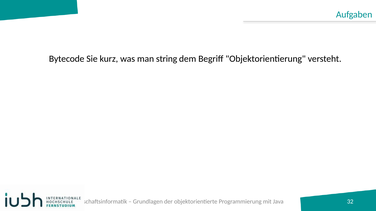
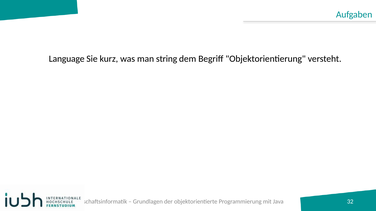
Bytecode: Bytecode -> Language (67, 59)
